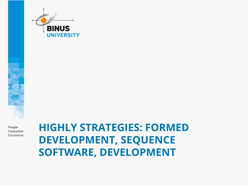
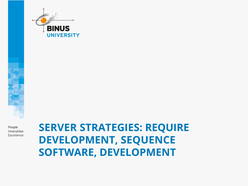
HIGHLY: HIGHLY -> SERVER (58, 128)
FORMED: FORMED -> REQUIRE (167, 128)
